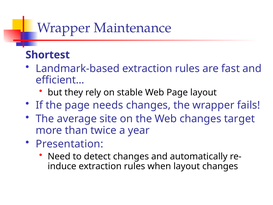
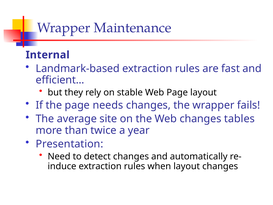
Shortest: Shortest -> Internal (48, 55)
target: target -> tables (239, 119)
